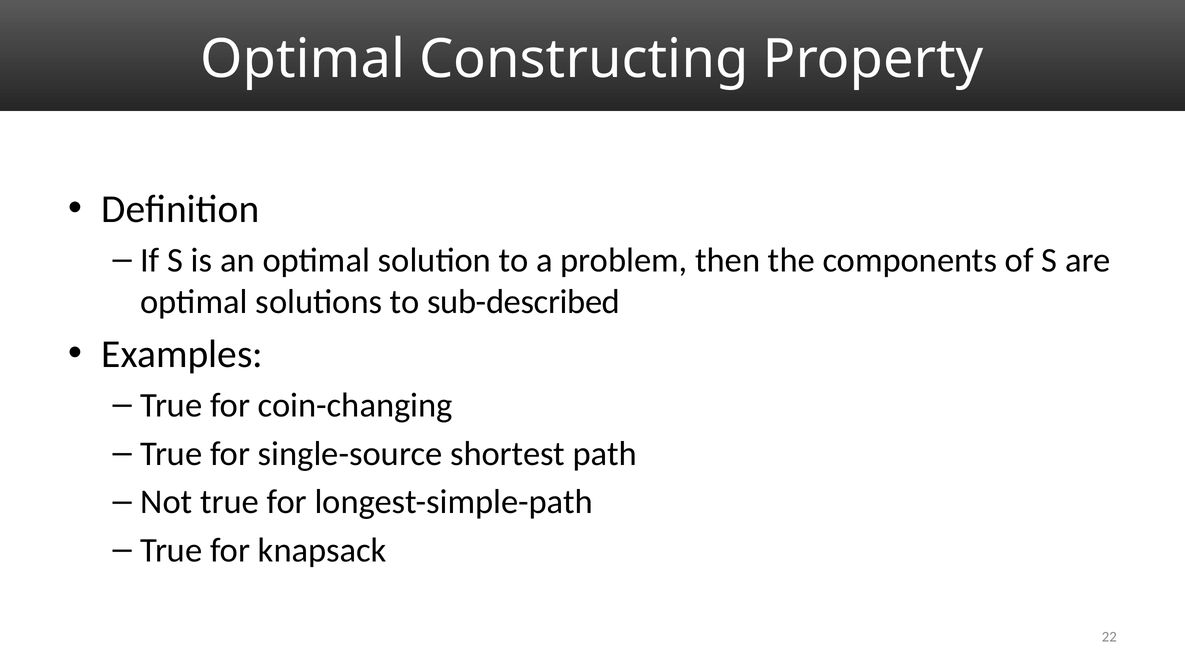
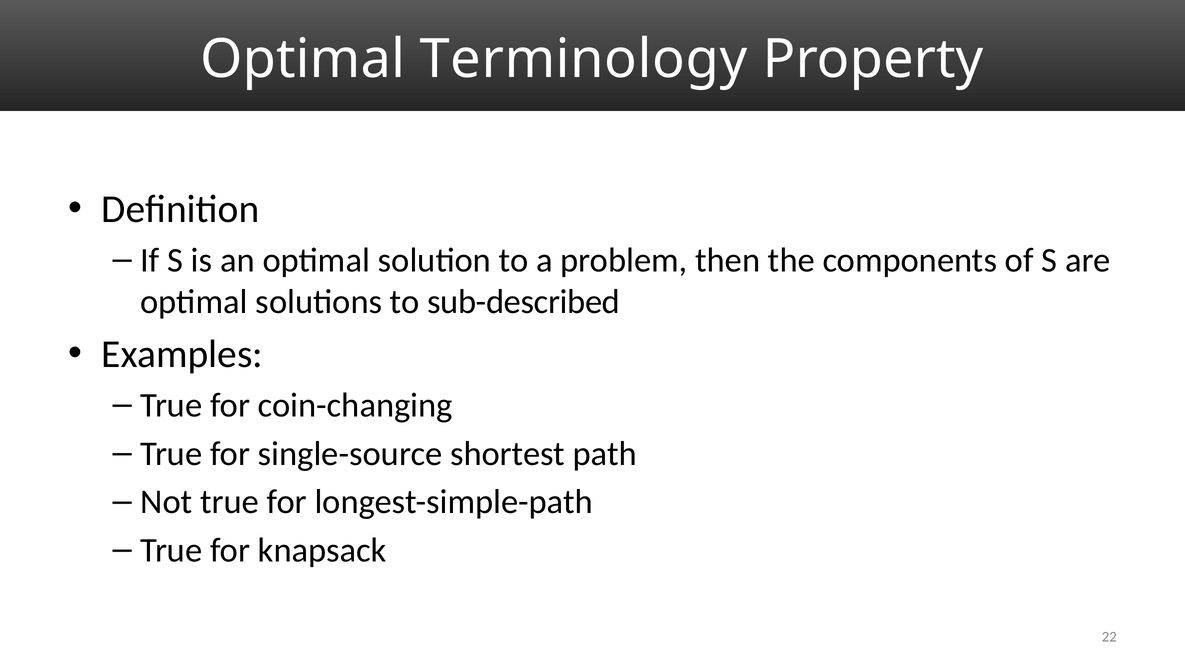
Constructing: Constructing -> Terminology (584, 59)
